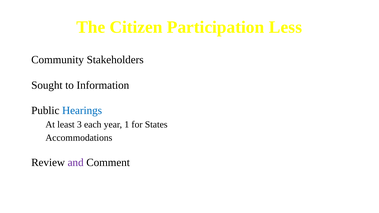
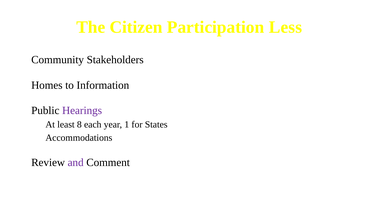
Sought: Sought -> Homes (47, 85)
Hearings colour: blue -> purple (82, 111)
3: 3 -> 8 (79, 125)
